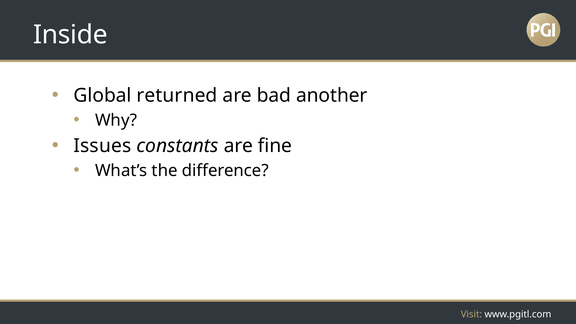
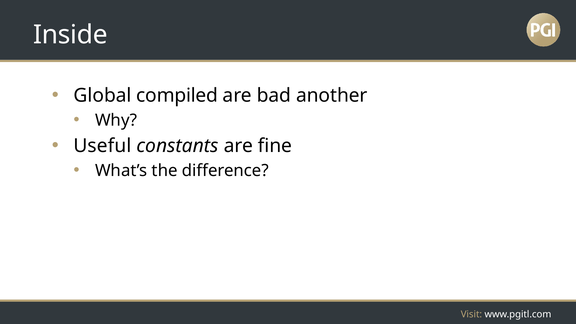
returned: returned -> compiled (177, 95)
Issues: Issues -> Useful (102, 146)
